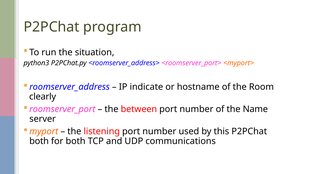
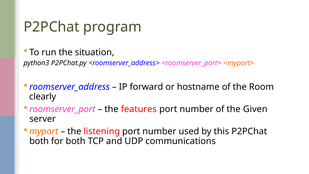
indicate: indicate -> forward (146, 87)
between: between -> features (139, 109)
Name: Name -> Given (255, 109)
